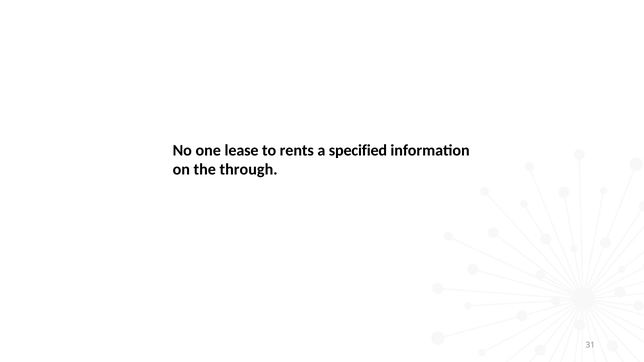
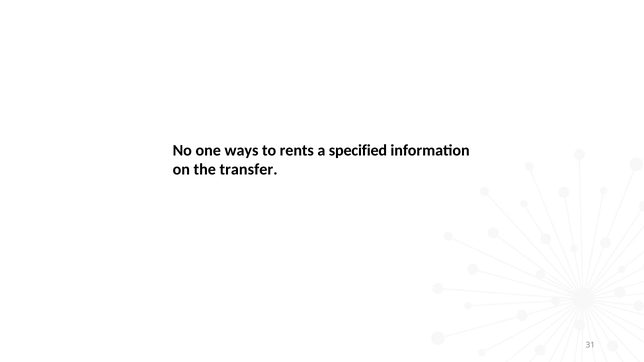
lease: lease -> ways (242, 150)
through: through -> transfer (249, 170)
